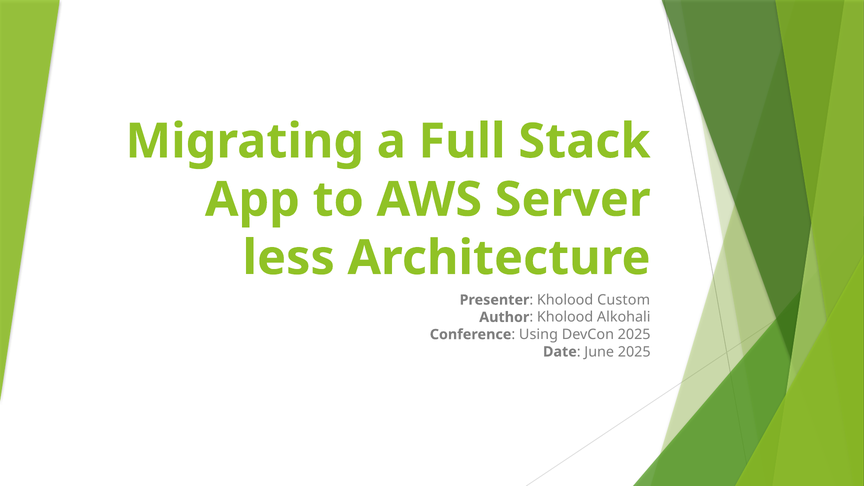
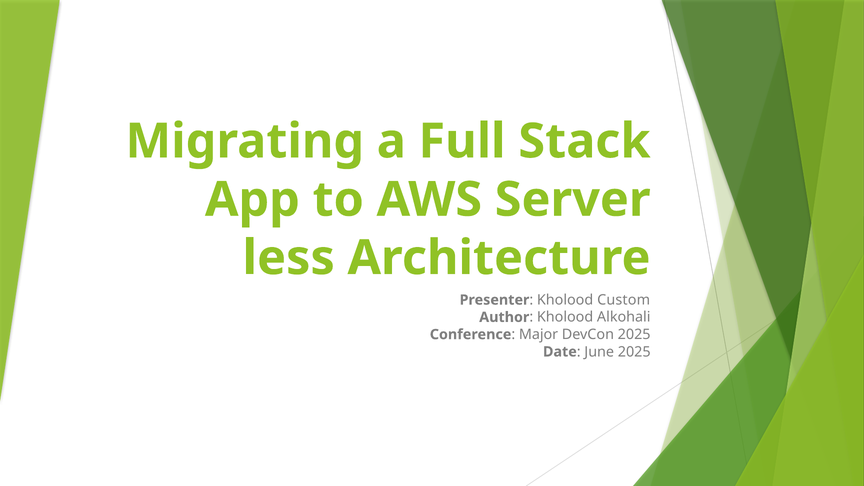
Using: Using -> Major (539, 334)
